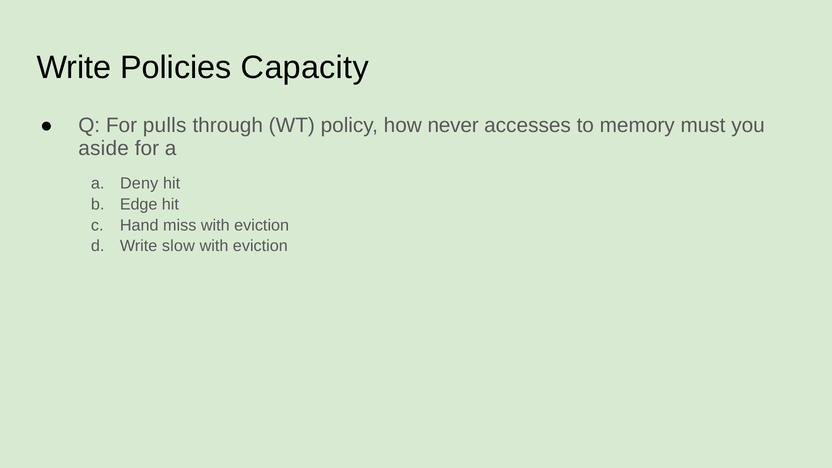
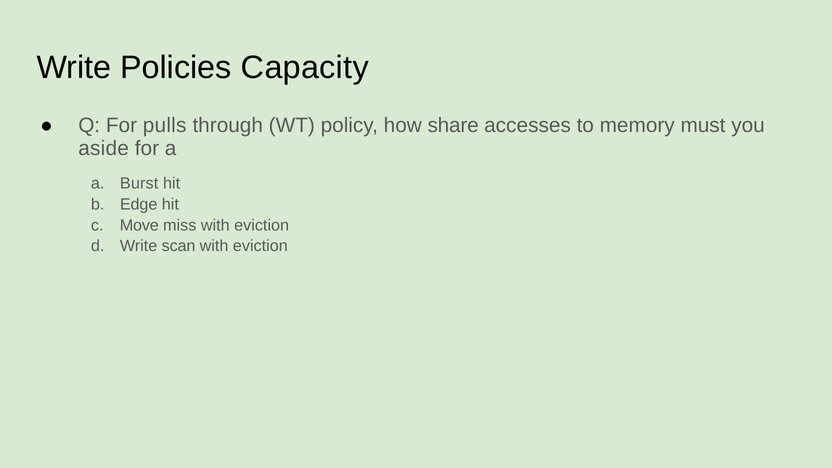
never: never -> share (453, 125)
Deny: Deny -> Burst (139, 183)
Hand: Hand -> Move (139, 225)
slow: slow -> scan (179, 246)
